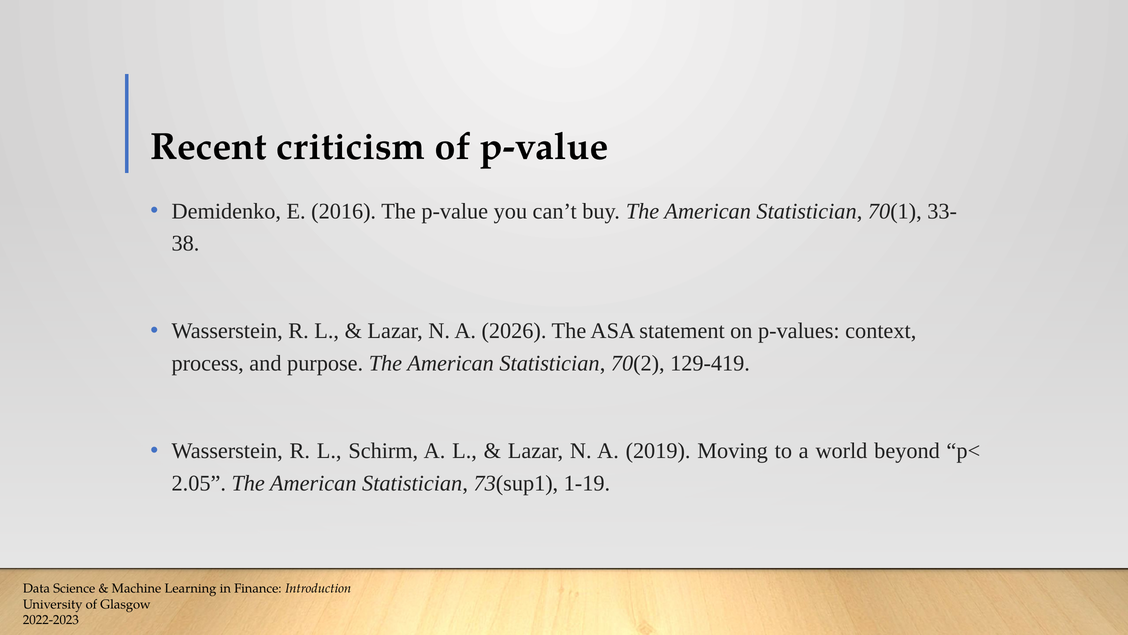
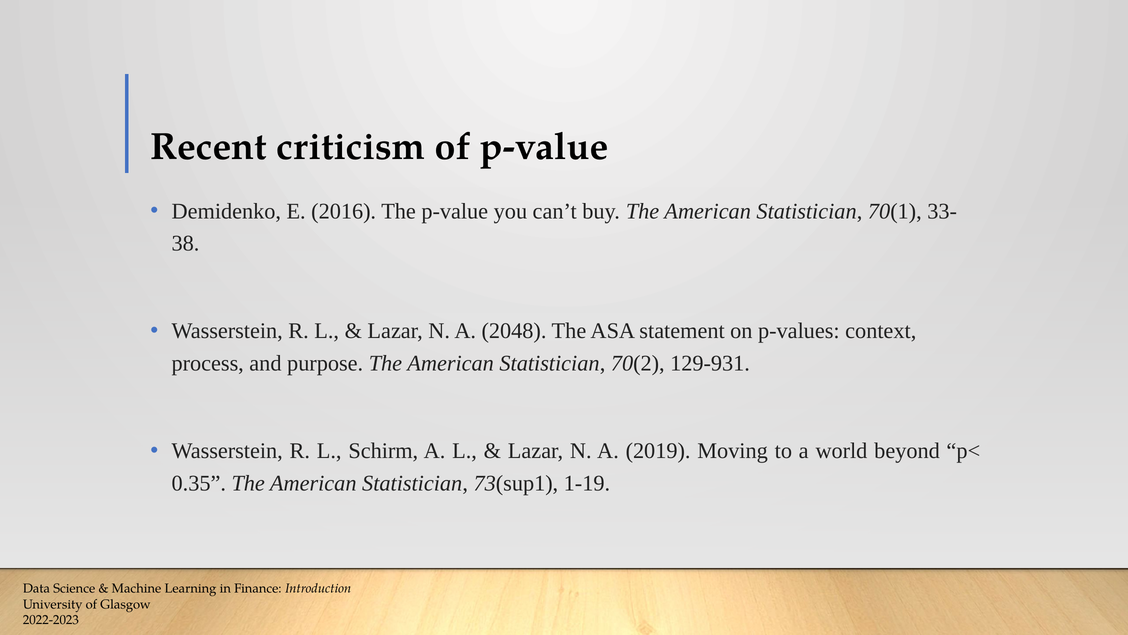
2026: 2026 -> 2048 (514, 331)
129-419: 129-419 -> 129-931 (710, 363)
2.05: 2.05 -> 0.35 (199, 483)
